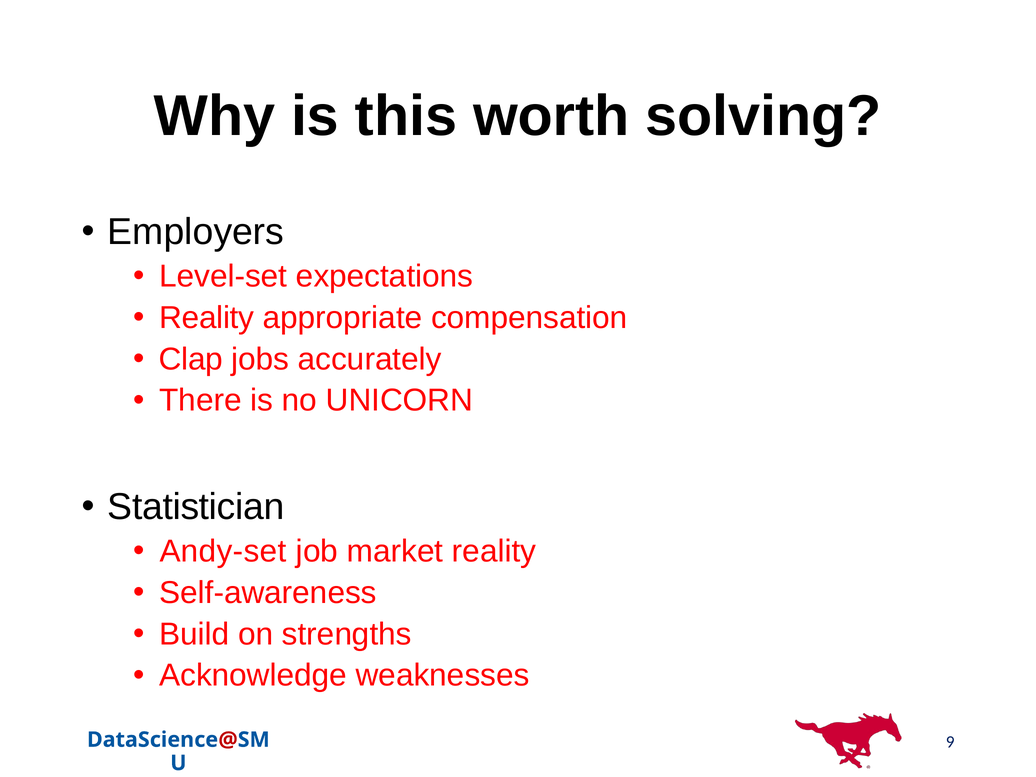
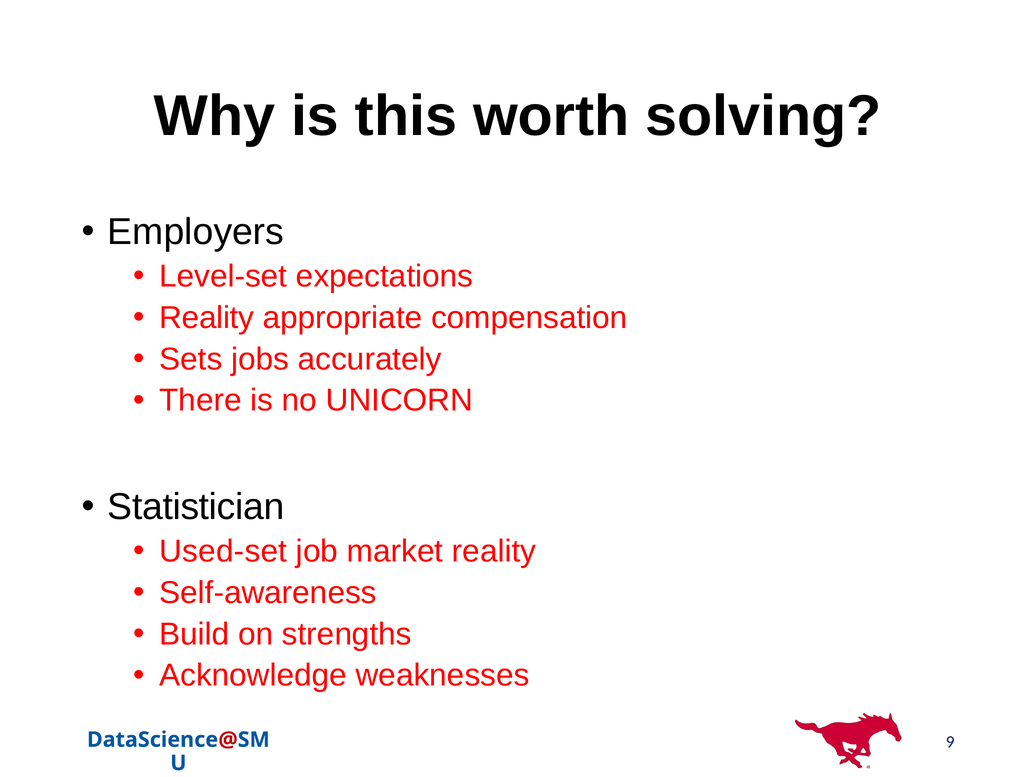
Clap: Clap -> Sets (191, 359)
Andy-set: Andy-set -> Used-set (223, 551)
